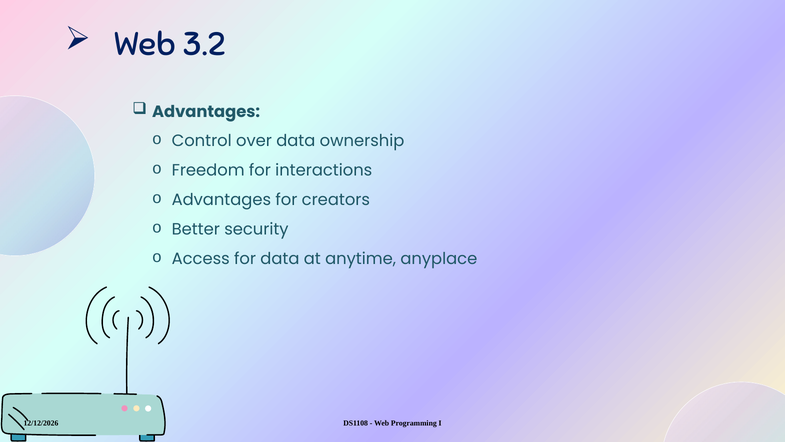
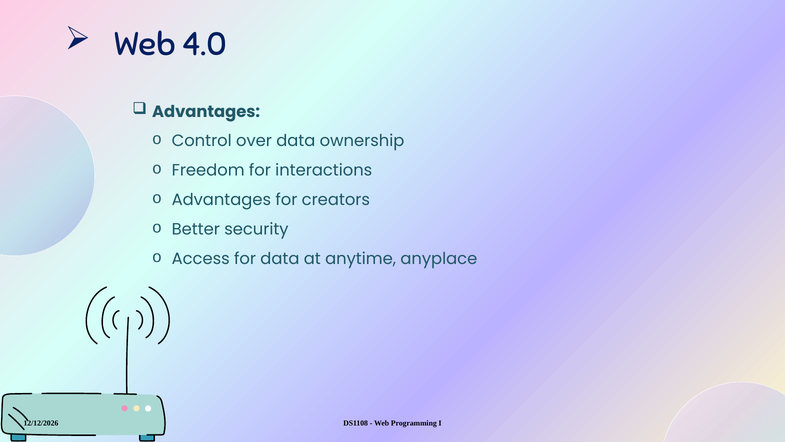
3.2: 3.2 -> 4.0 (205, 44)
